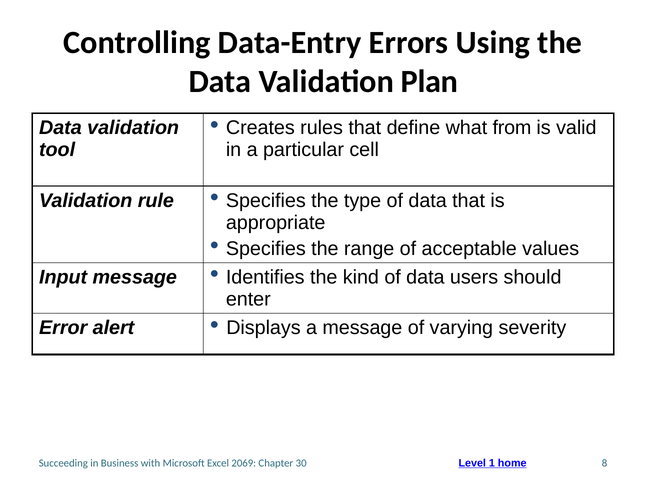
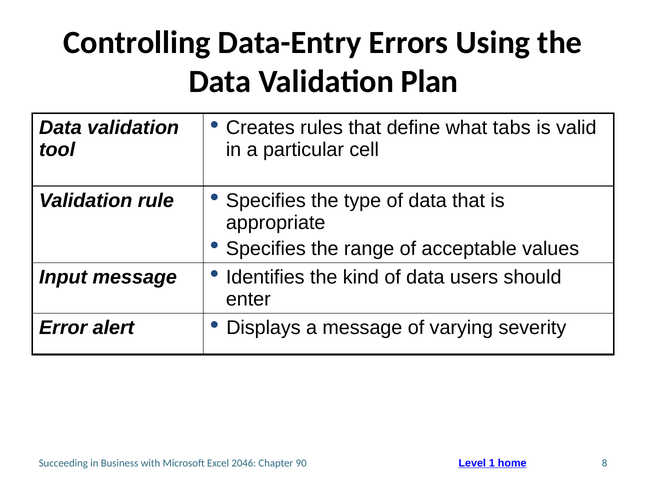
from: from -> tabs (512, 128)
2069: 2069 -> 2046 (244, 463)
30: 30 -> 90 (301, 463)
